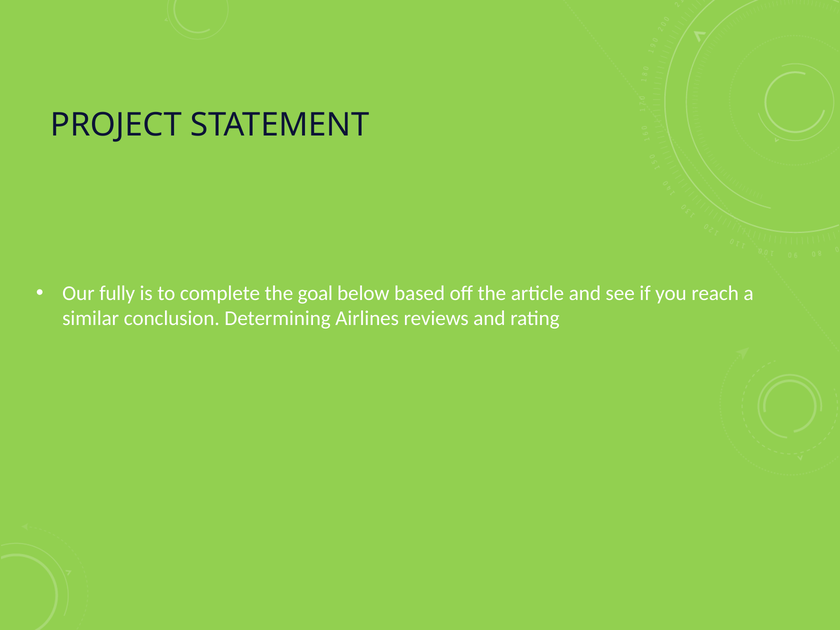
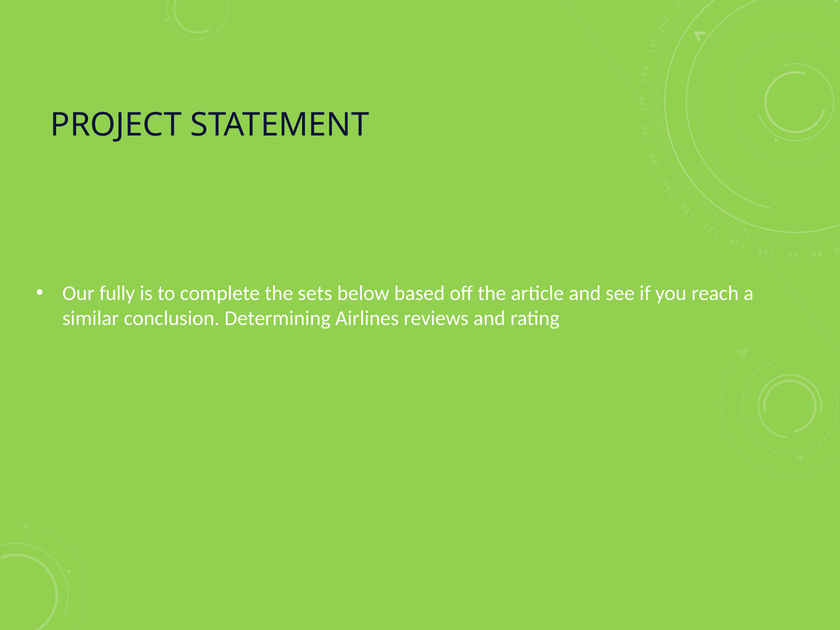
goal: goal -> sets (315, 293)
